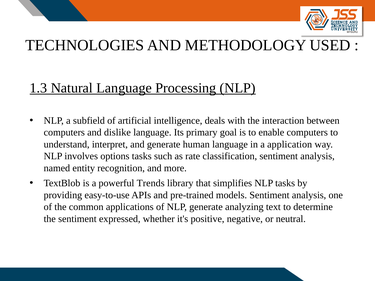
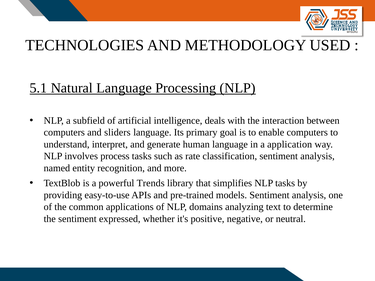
1.3: 1.3 -> 5.1 (38, 88)
dislike: dislike -> sliders (117, 133)
options: options -> process (115, 156)
NLP generate: generate -> domains (206, 207)
